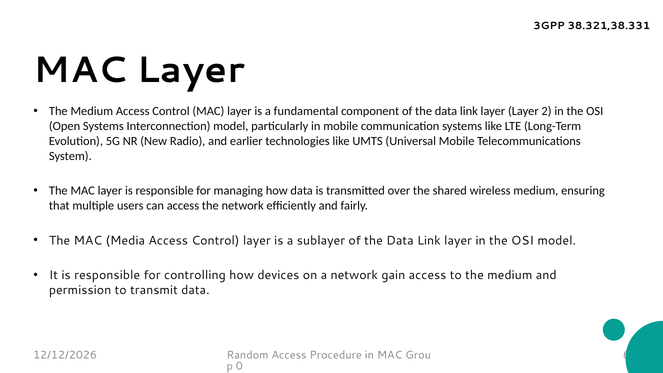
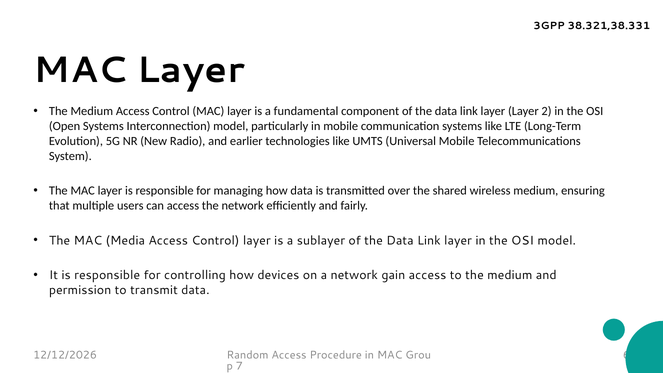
0: 0 -> 7 (239, 366)
